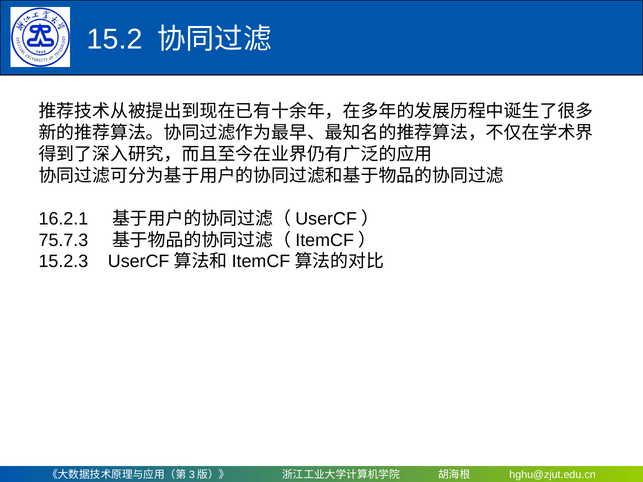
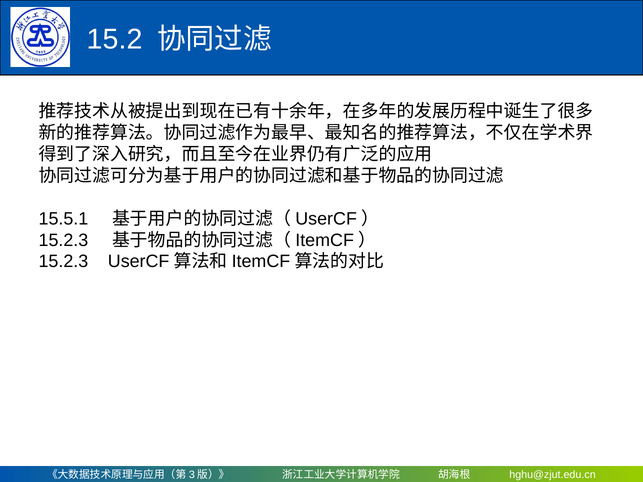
16.2.1: 16.2.1 -> 15.5.1 (63, 219)
75.7.3: 75.7.3 -> 15.2.3 (63, 240)
